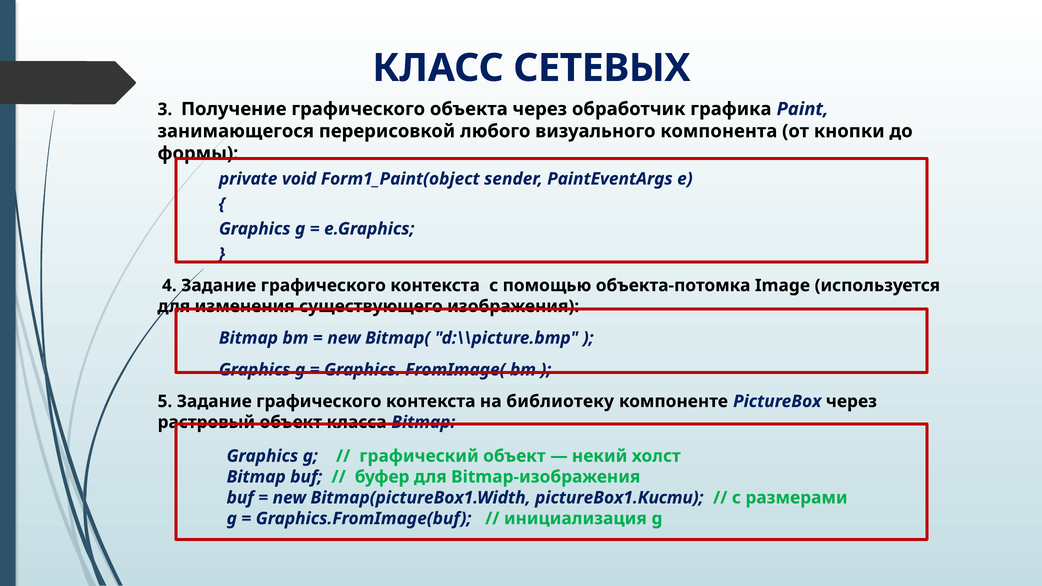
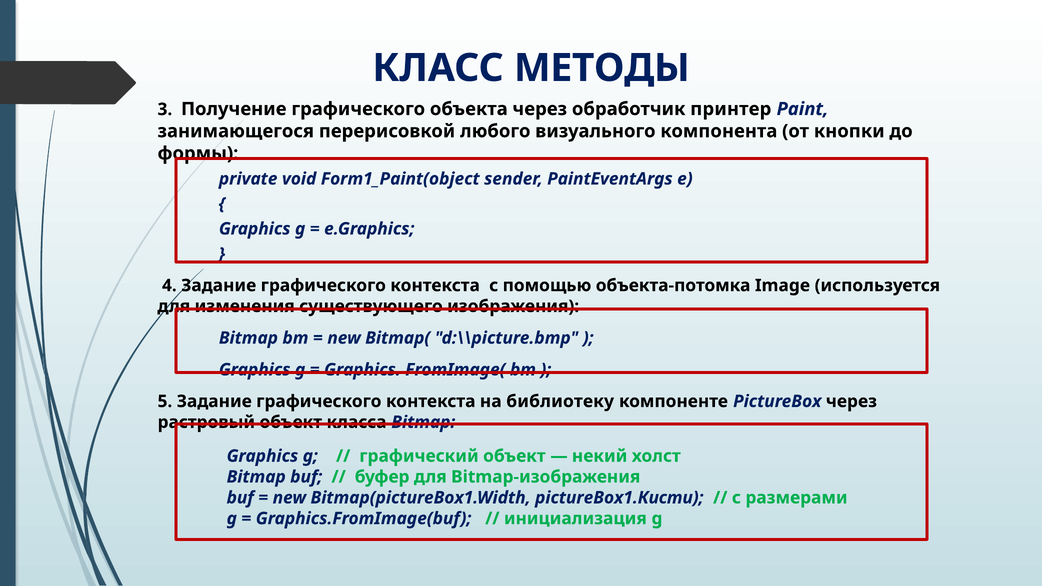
СЕТЕВЫХ: СЕТЕВЫХ -> МЕТОДЫ (602, 68)
графика: графика -> принтер (731, 109)
